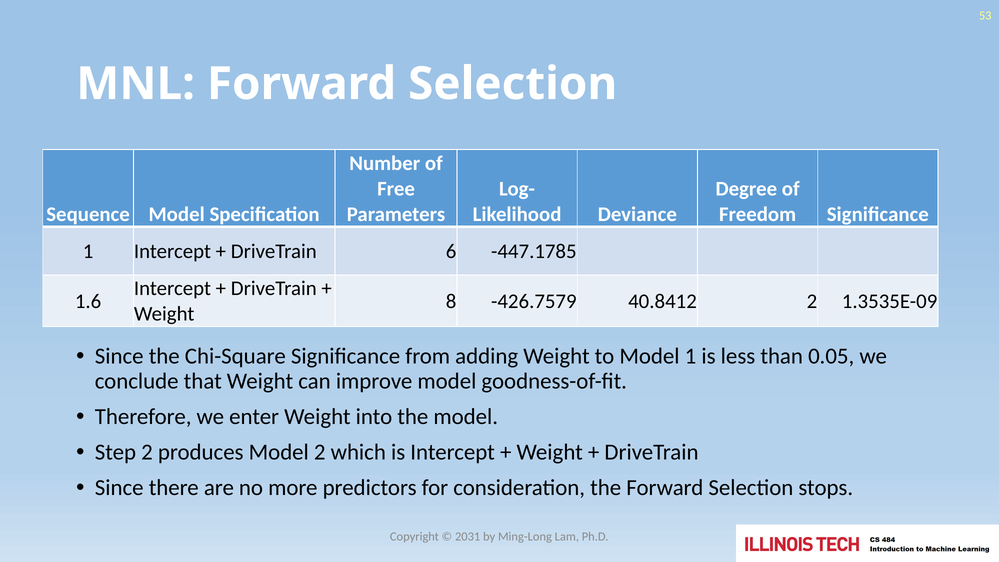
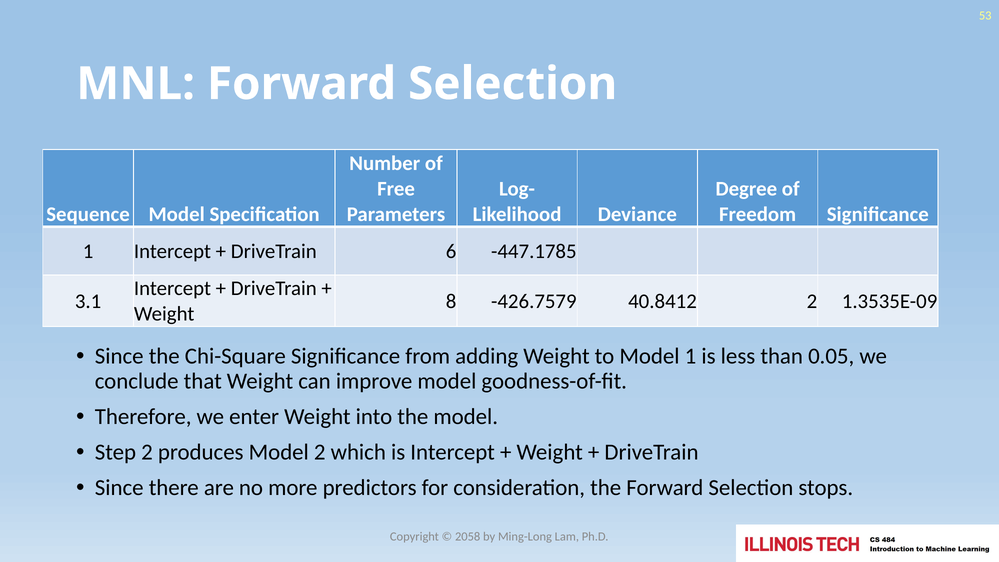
1.6: 1.6 -> 3.1 (88, 301)
2031: 2031 -> 2058 (468, 537)
